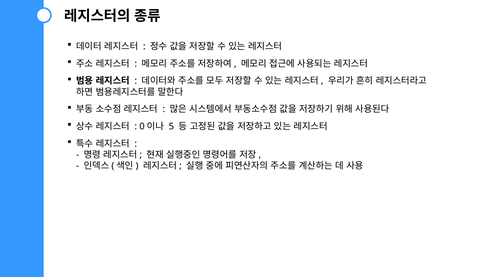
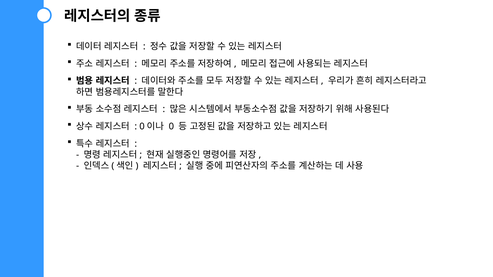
5: 5 -> 0 (171, 127)
